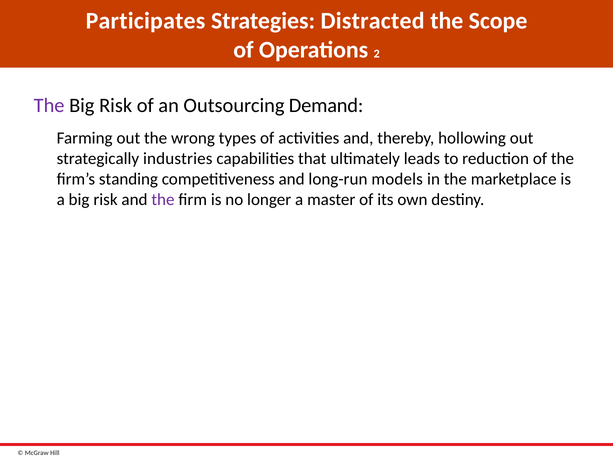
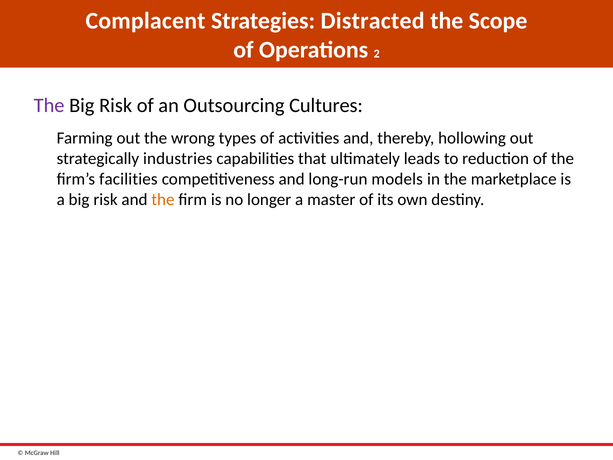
Participates: Participates -> Complacent (146, 21)
Demand: Demand -> Cultures (326, 106)
standing: standing -> facilities (128, 179)
the colour: purple -> orange (163, 199)
